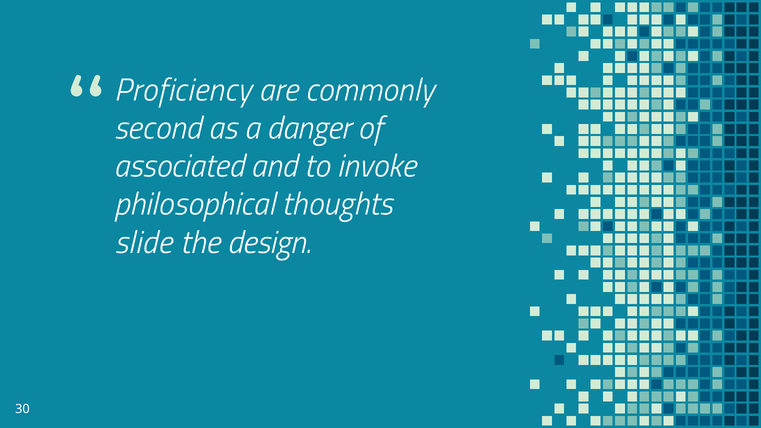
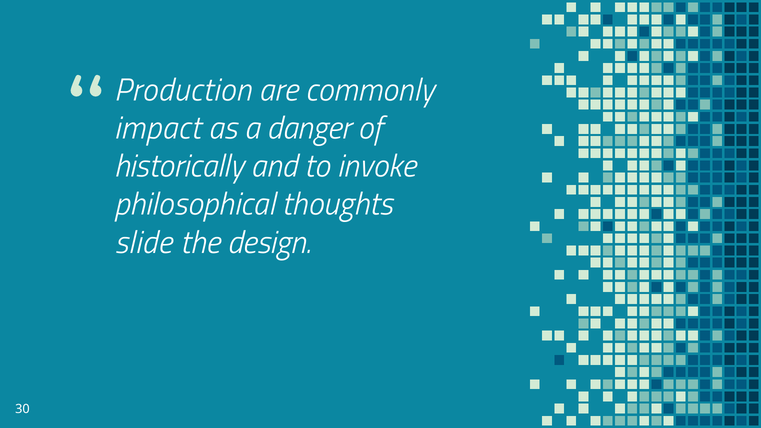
Proficiency: Proficiency -> Production (183, 90)
second: second -> impact (157, 128)
associated: associated -> historically (179, 166)
